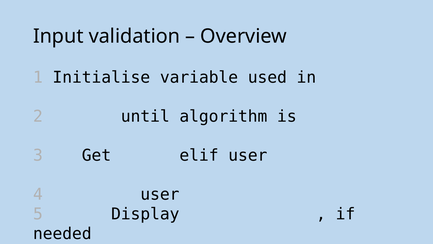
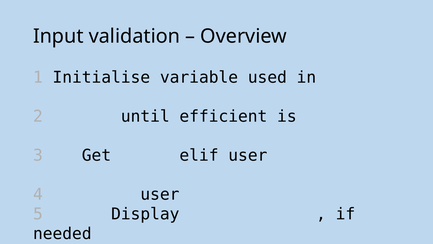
algorithm: algorithm -> efficient (223, 116)
